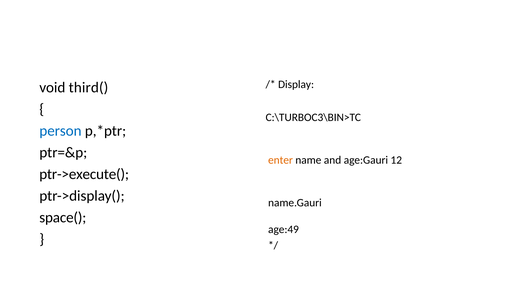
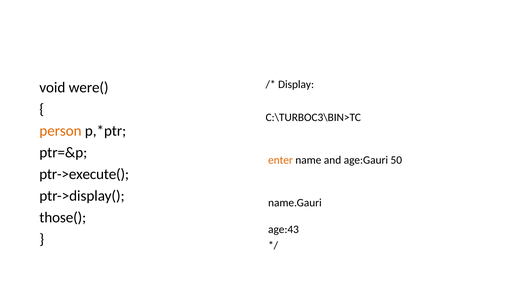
third(: third( -> were( (89, 87)
person colour: blue -> orange (60, 131)
12: 12 -> 50 (396, 160)
space(: space( -> those( (63, 217)
age:49: age:49 -> age:43 (283, 229)
